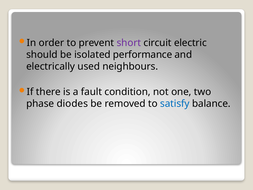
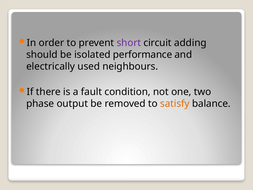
electric: electric -> adding (190, 43)
diodes: diodes -> output (72, 104)
satisfy colour: blue -> orange (175, 104)
